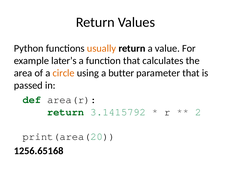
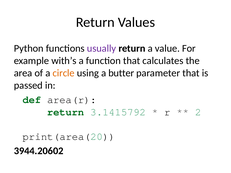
usually colour: orange -> purple (102, 48)
later’s: later’s -> with’s (64, 61)
1256.65168: 1256.65168 -> 3944.20602 (39, 151)
